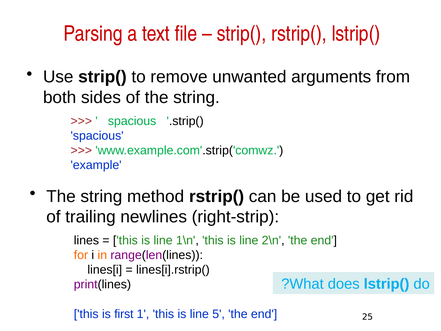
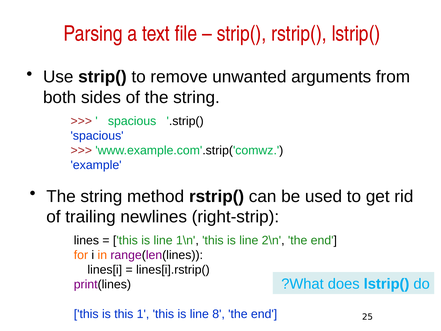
is first: first -> this (124, 314)
5: 5 -> 8 (219, 314)
